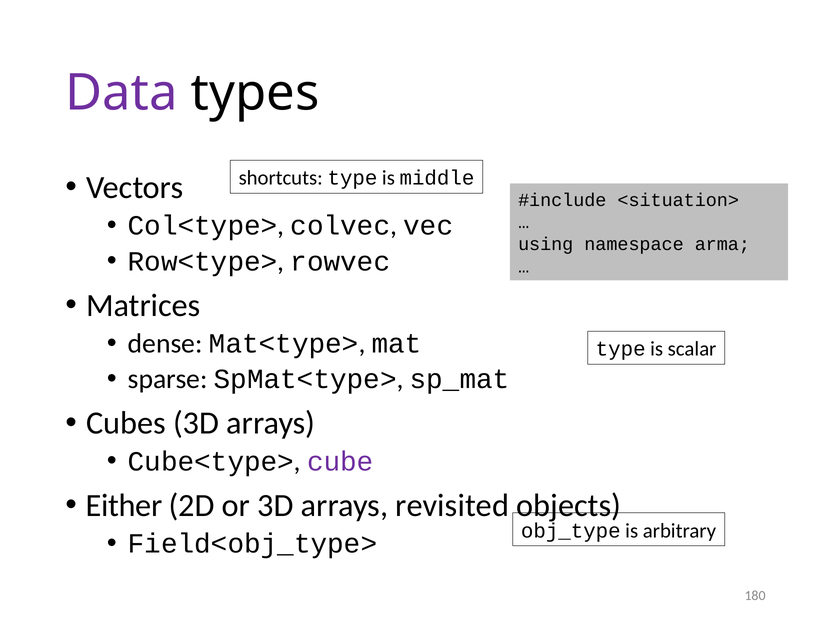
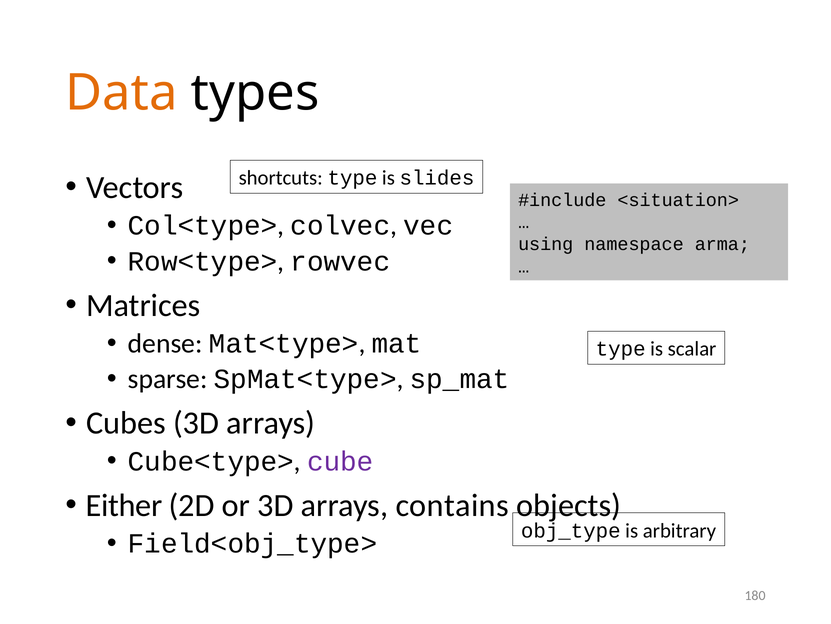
Data colour: purple -> orange (122, 93)
middle: middle -> slides (437, 178)
revisited: revisited -> contains (452, 505)
